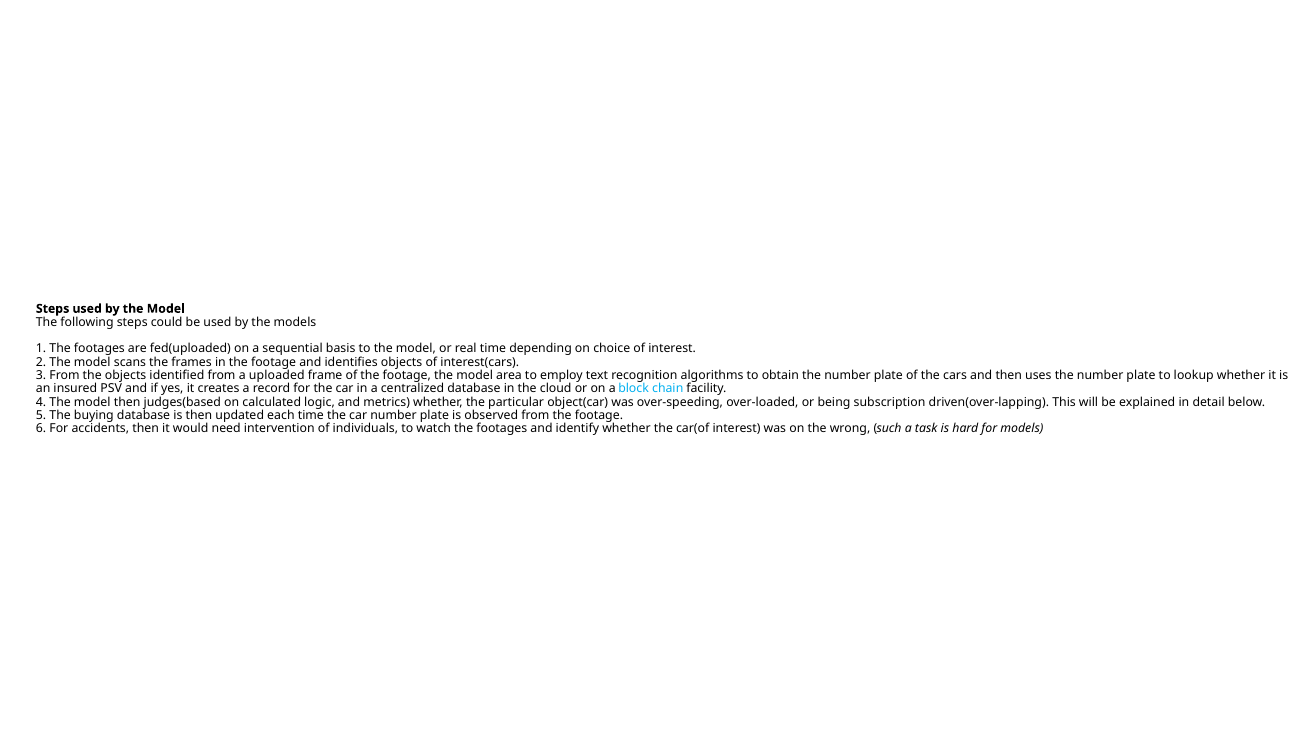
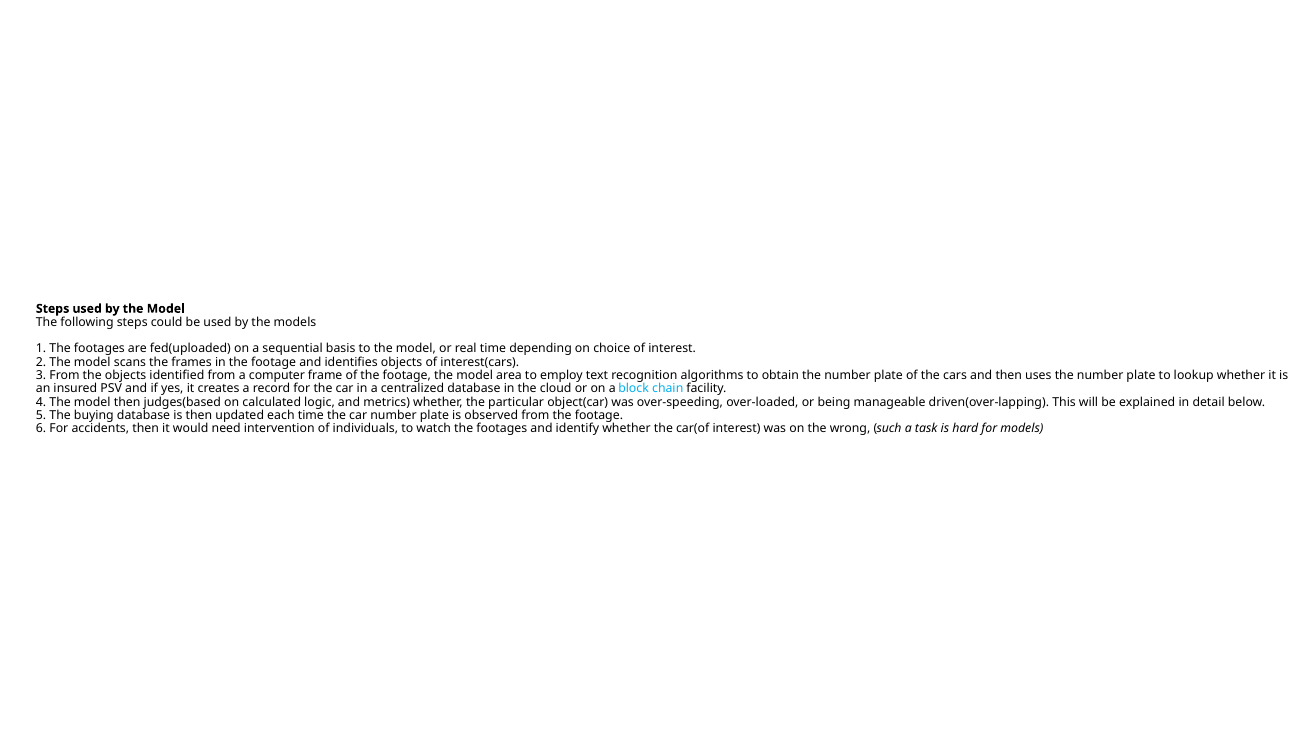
uploaded: uploaded -> computer (277, 375)
subscription: subscription -> manageable (890, 402)
